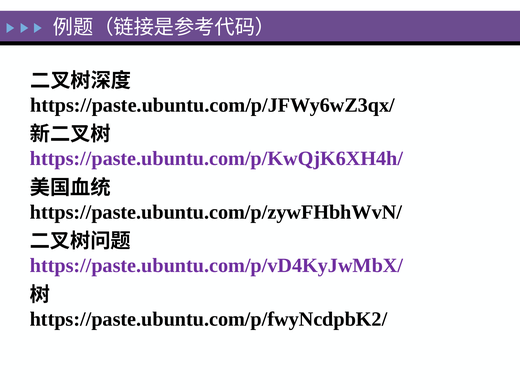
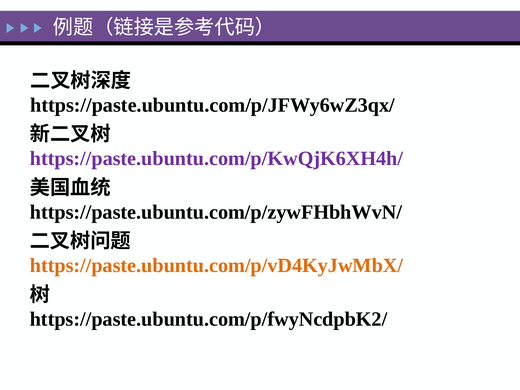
https://paste.ubuntu.com/p/vD4KyJwMbX/ colour: purple -> orange (216, 266)
